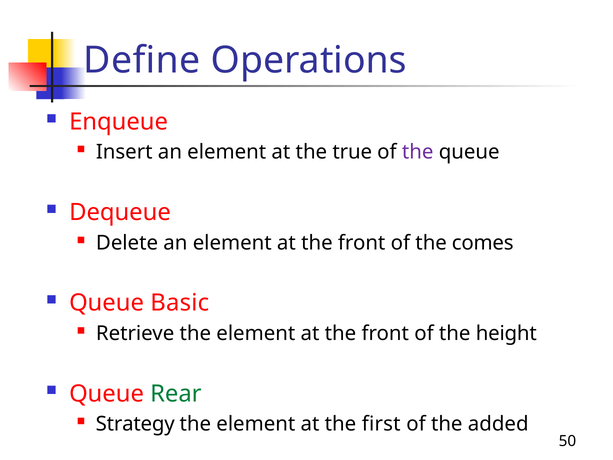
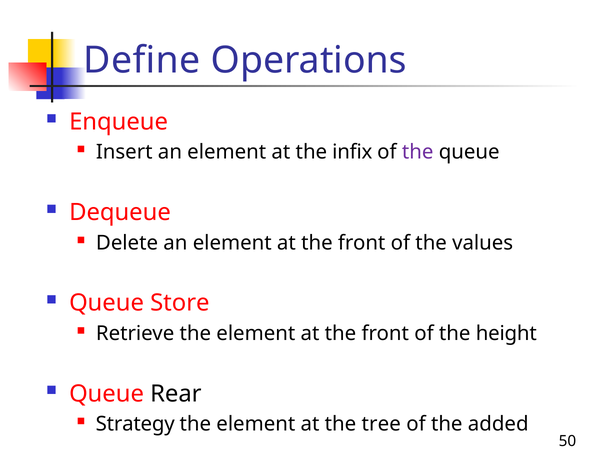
true: true -> infix (352, 152)
comes: comes -> values (483, 243)
Basic: Basic -> Store (180, 303)
Rear colour: green -> black (176, 394)
first: first -> tree (381, 424)
